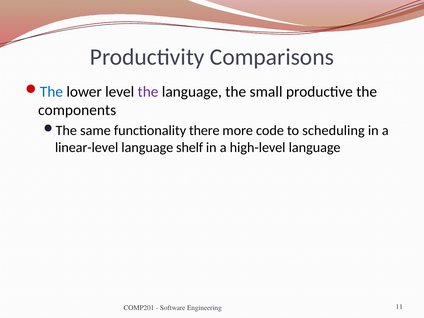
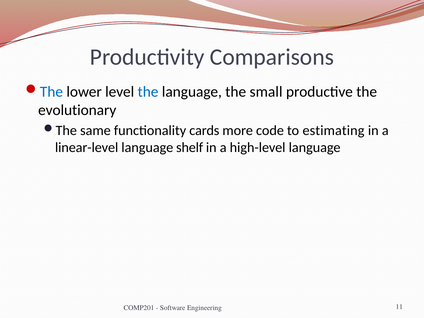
the colour: purple -> blue (148, 92)
components: components -> evolutionary (77, 110)
there: there -> cards (204, 131)
scheduling: scheduling -> estimating (333, 131)
